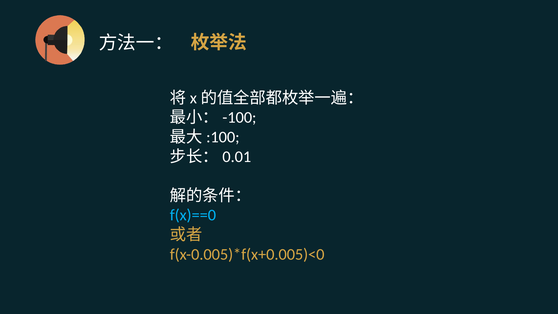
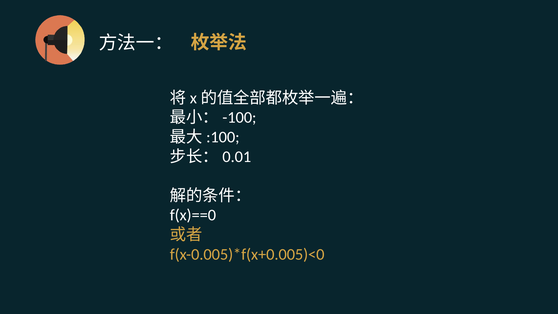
f(x)==0 colour: light blue -> white (193, 215)
